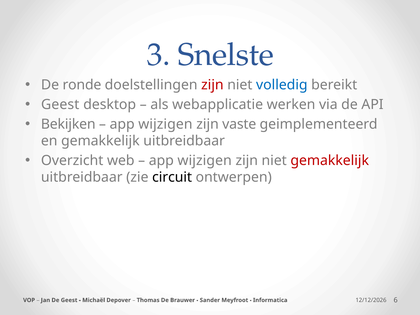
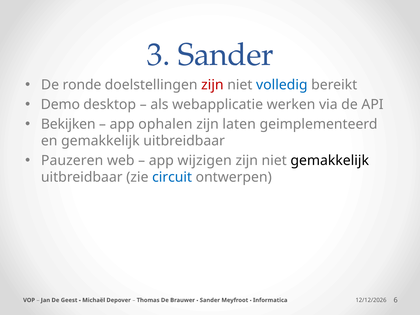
3 Snelste: Snelste -> Sander (226, 55)
Geest: Geest -> Demo (60, 105)
wijzigen: wijzigen -> ophalen (165, 124)
vaste: vaste -> laten (239, 124)
Overzicht: Overzicht -> Pauzeren (72, 161)
gemakkelijk colour: red -> black (330, 161)
circuit colour: black -> blue (172, 177)
